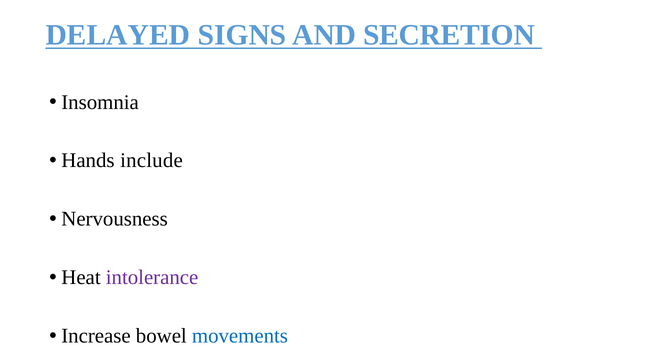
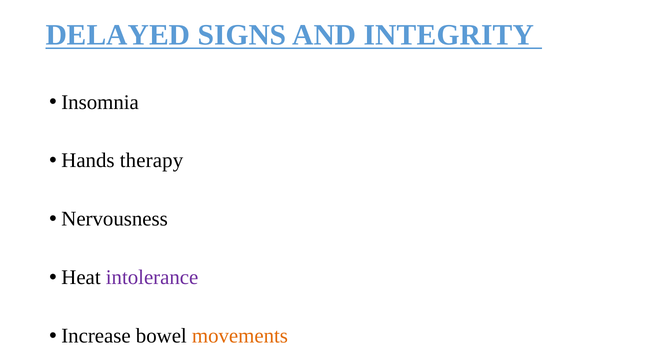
SECRETION: SECRETION -> INTEGRITY (449, 35)
include: include -> therapy (151, 161)
movements colour: blue -> orange (240, 336)
